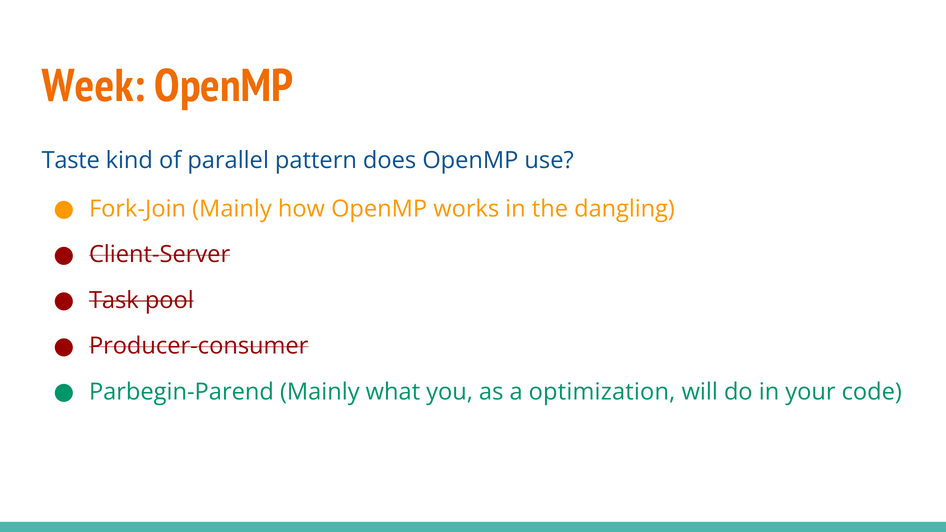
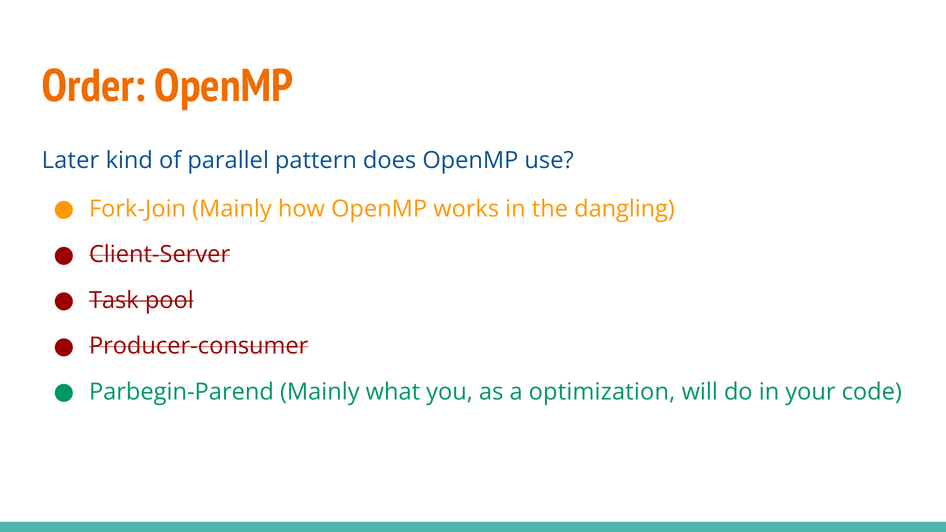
Week: Week -> Order (94, 86)
Taste: Taste -> Later (70, 161)
